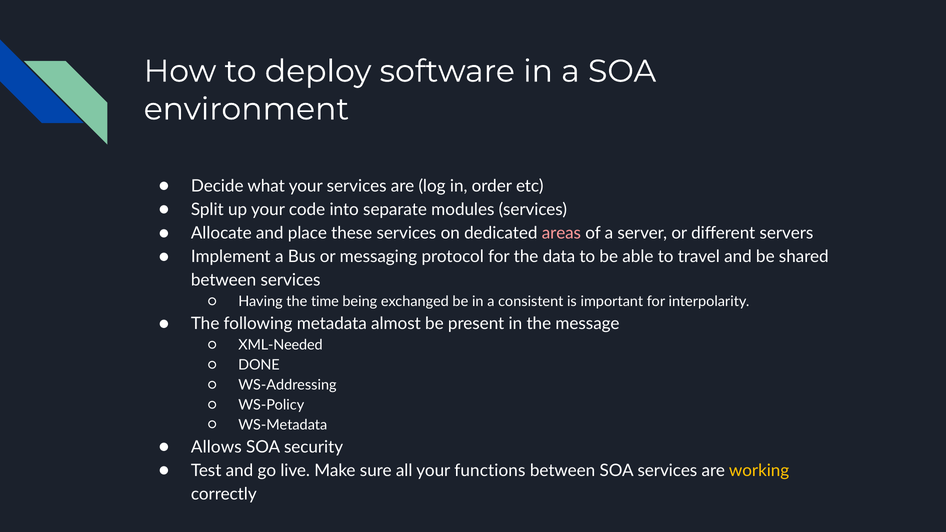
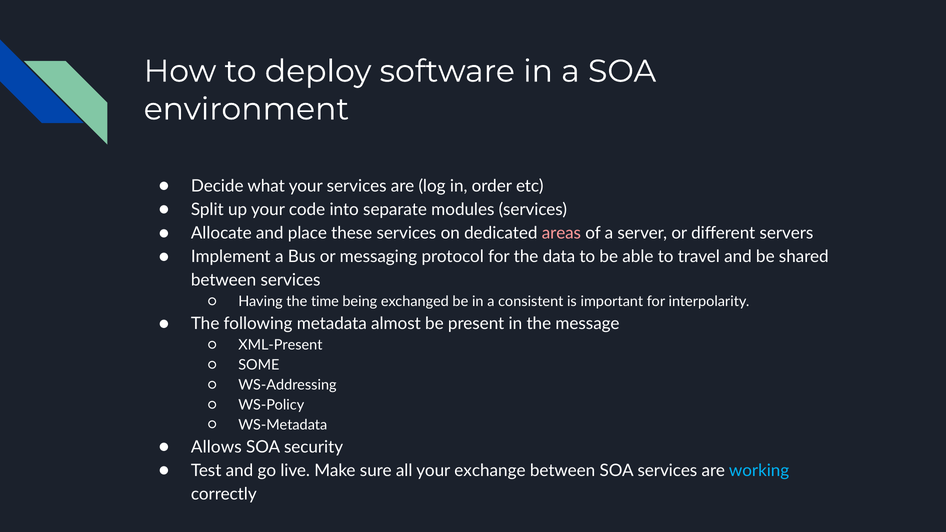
XML-Needed: XML-Needed -> XML-Present (280, 345)
DONE: DONE -> SOME (259, 365)
functions: functions -> exchange (490, 471)
working colour: yellow -> light blue (759, 471)
